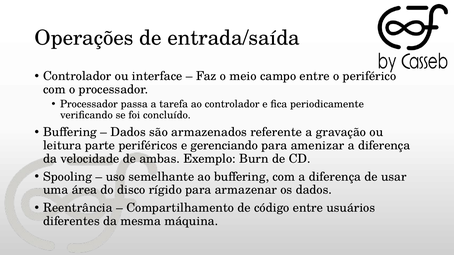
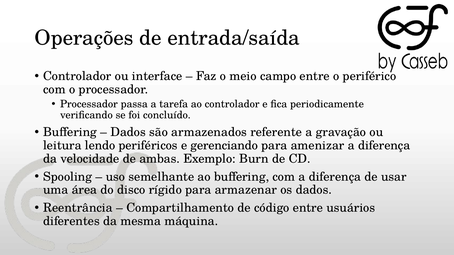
parte: parte -> lendo (100, 146)
